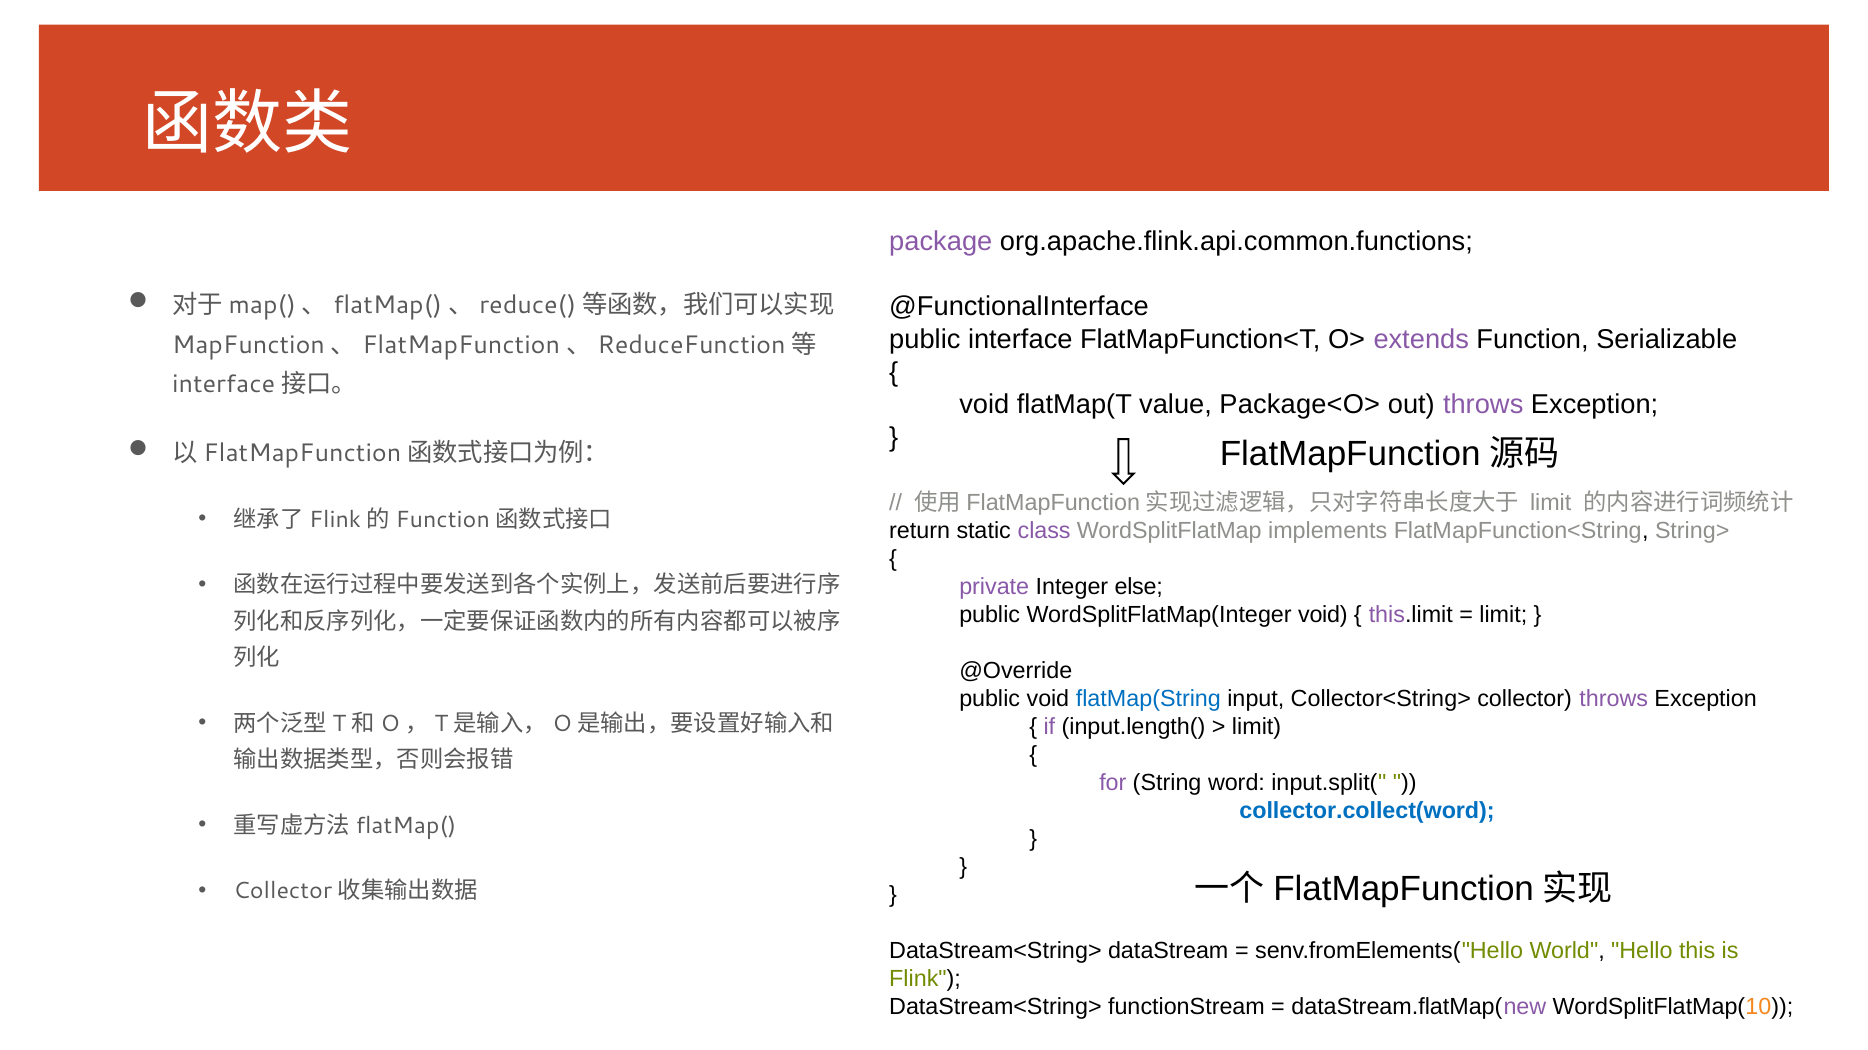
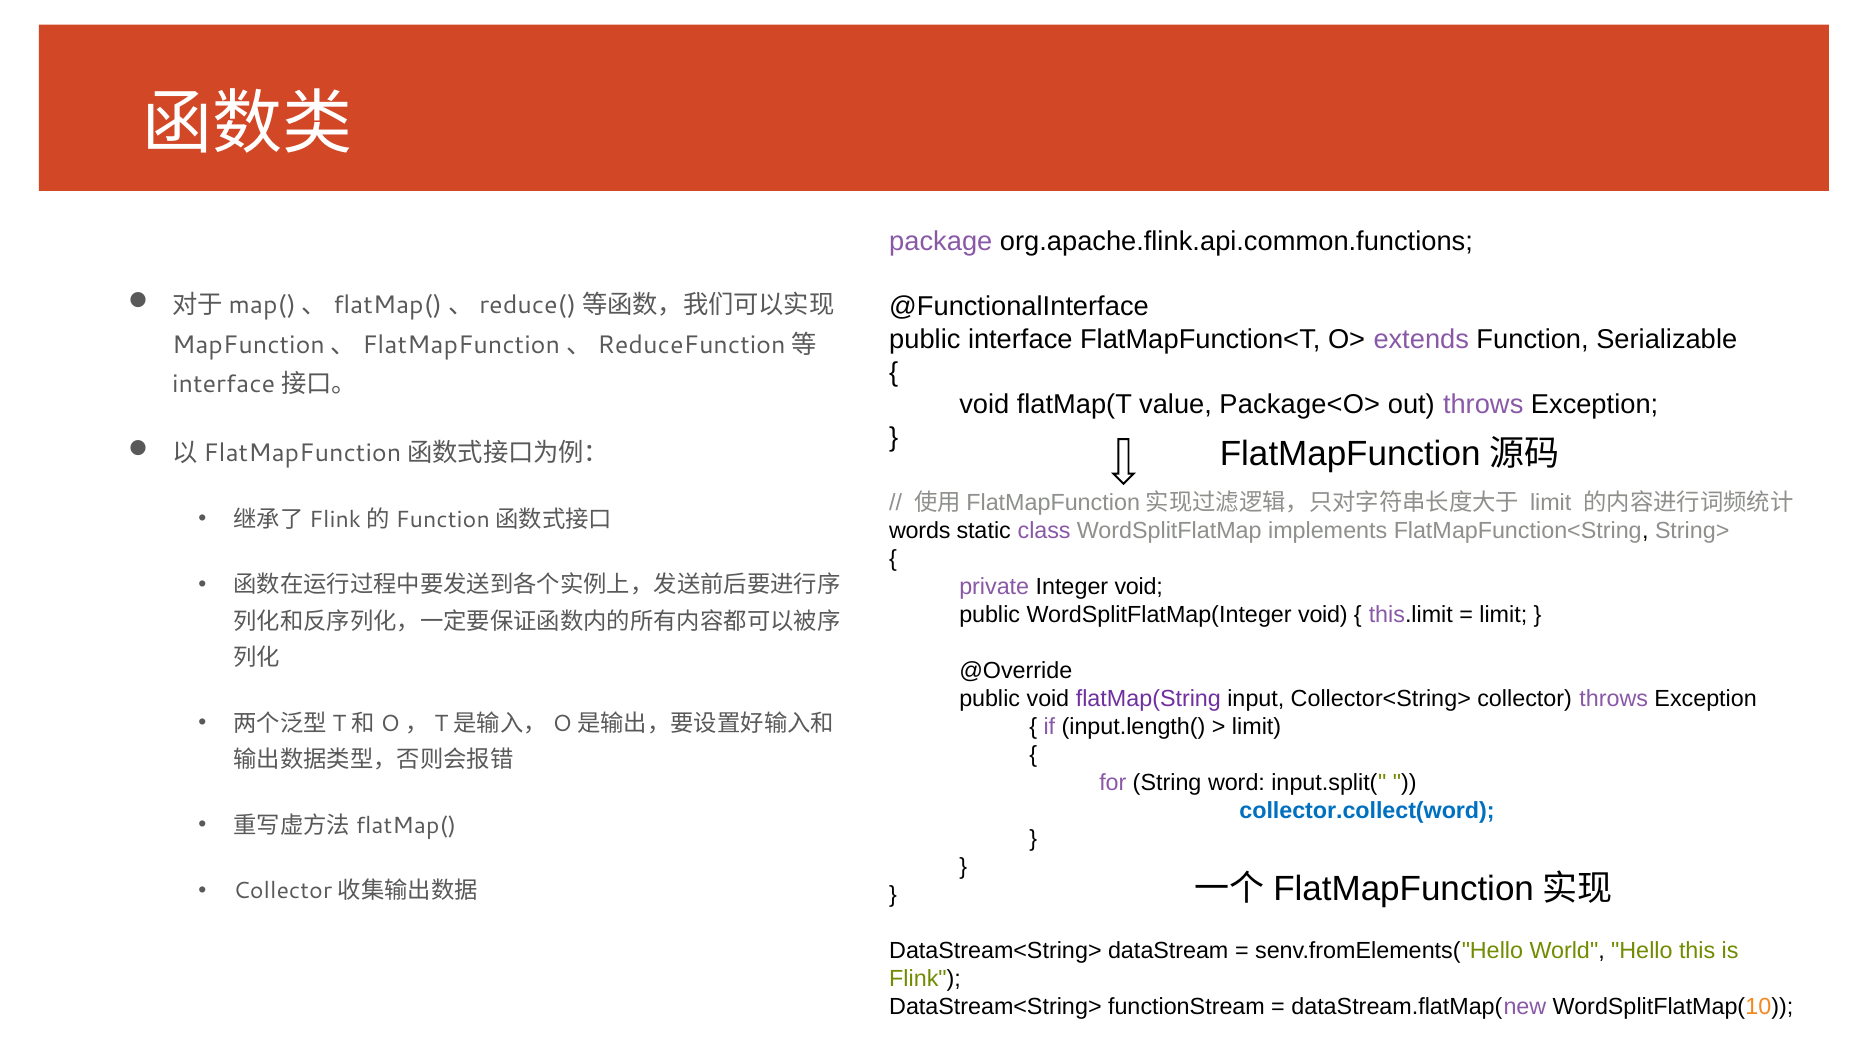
return: return -> words (920, 531)
Integer else: else -> void (1139, 587)
flatMap(String colour: blue -> purple (1148, 699)
